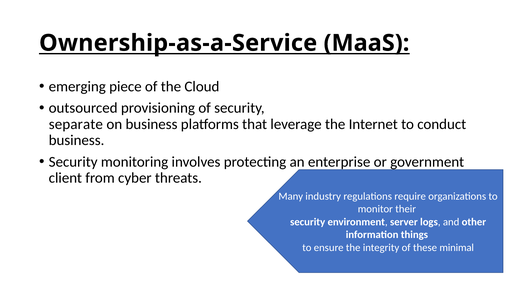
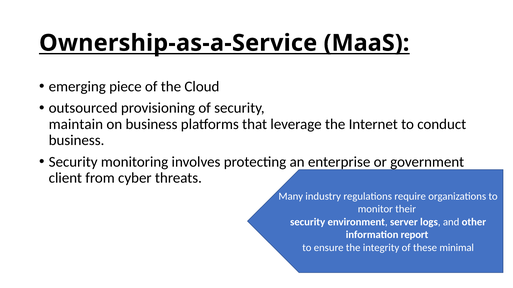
separate: separate -> maintain (76, 124)
things: things -> report (414, 235)
